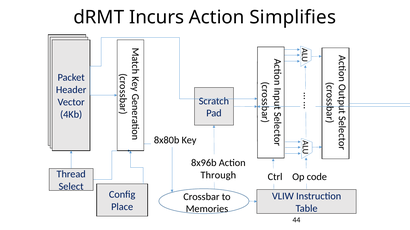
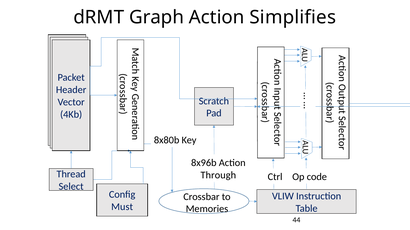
Incurs: Incurs -> Graph (157, 17)
Place: Place -> Must (122, 207)
